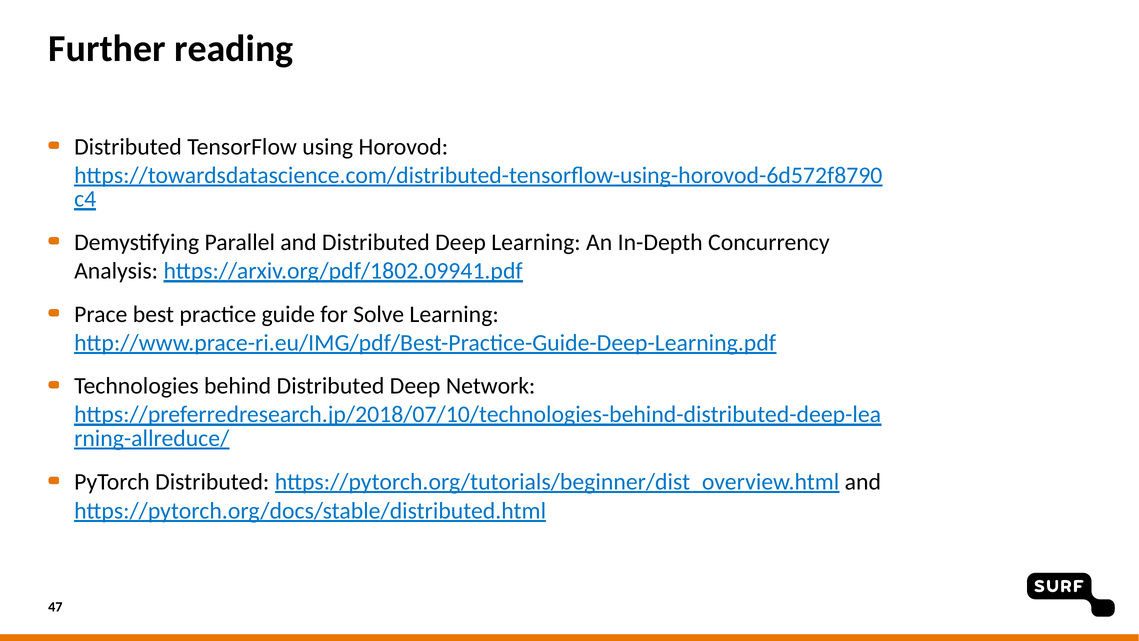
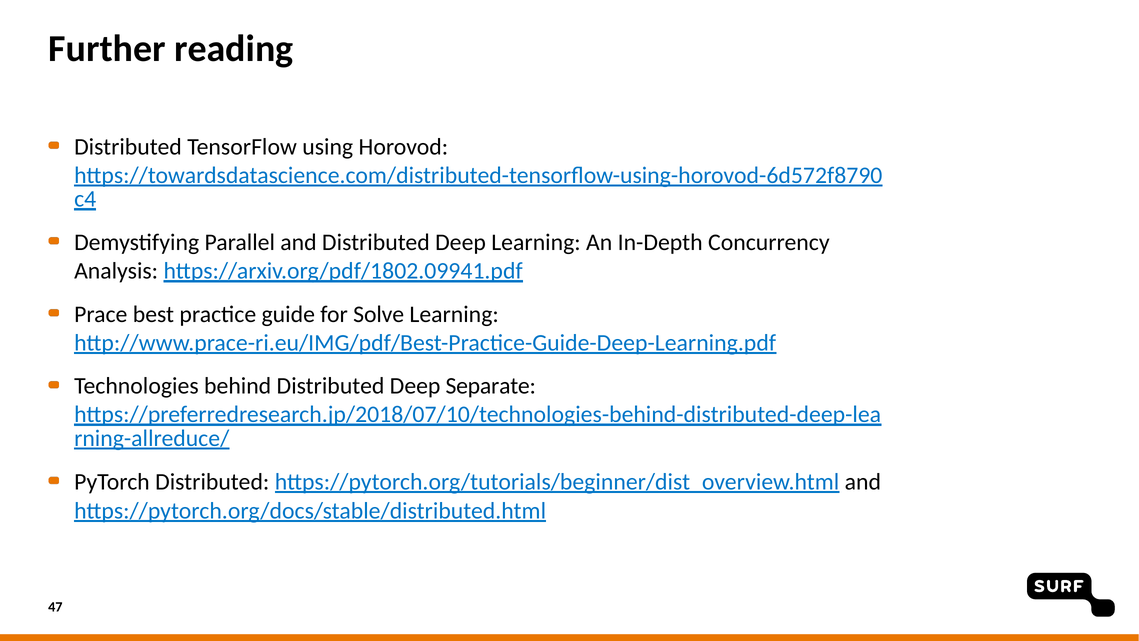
Network: Network -> Separate (491, 386)
